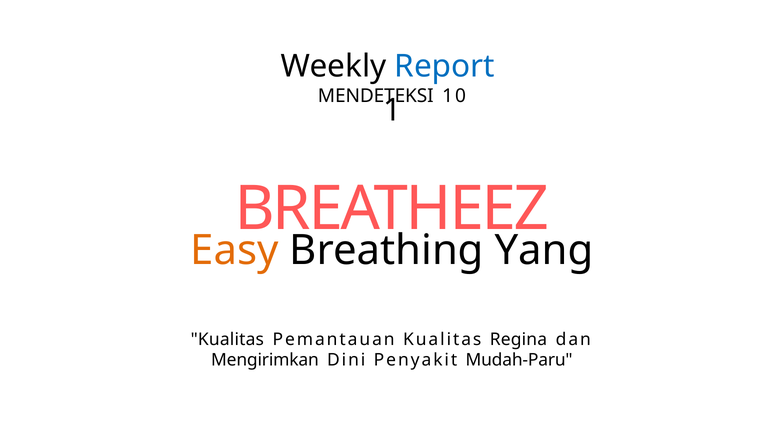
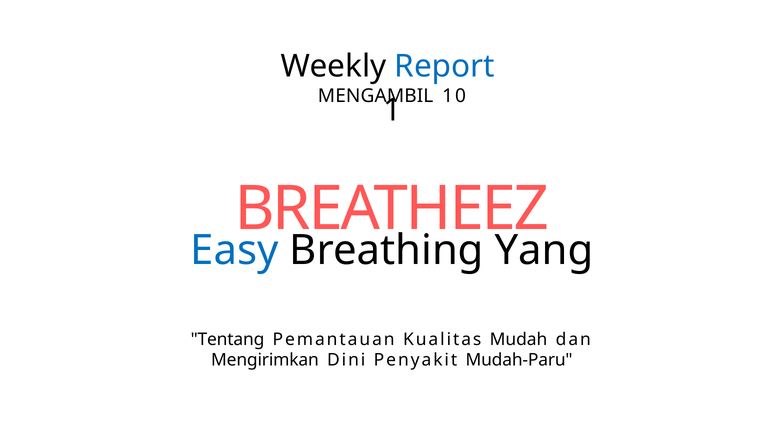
MENDETEKSI: MENDETEKSI -> MENGAMBIL (376, 96)
Easy colour: orange -> blue (234, 251)
Kualitas: Kualitas -> Tentang (227, 339)
Regina: Regina -> Mudah (519, 339)
